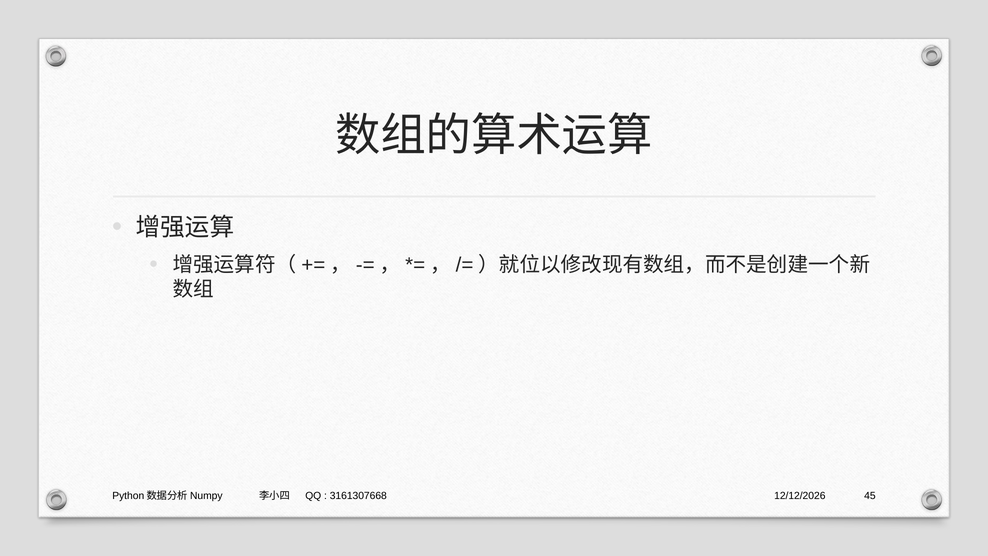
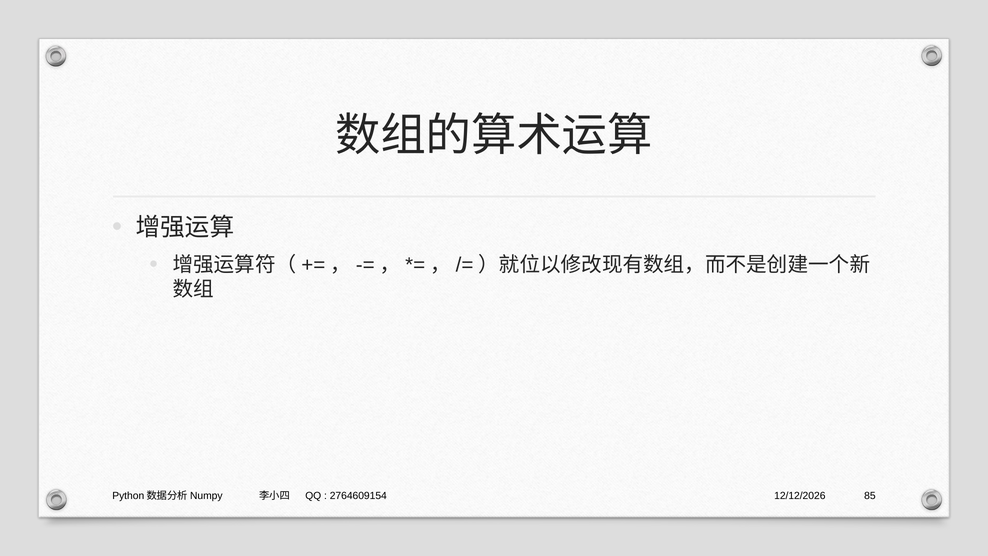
3161307668: 3161307668 -> 2764609154 (358, 496)
45: 45 -> 85 (870, 496)
